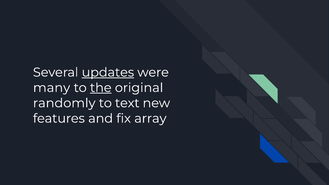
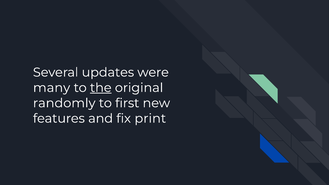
updates underline: present -> none (108, 72)
text: text -> first (127, 103)
array: array -> print (150, 118)
